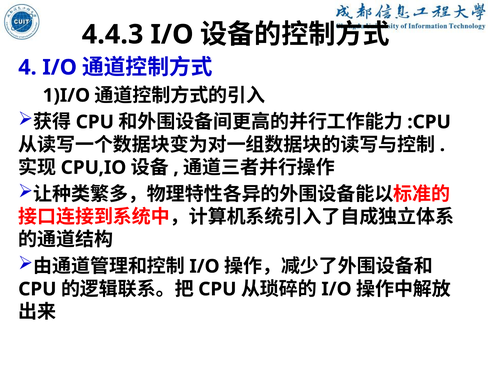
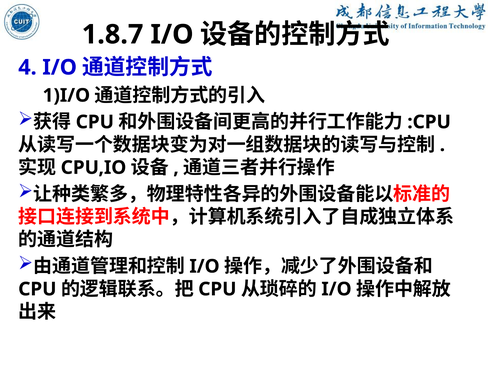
4.4.3: 4.4.3 -> 1.8.7 (113, 34)
